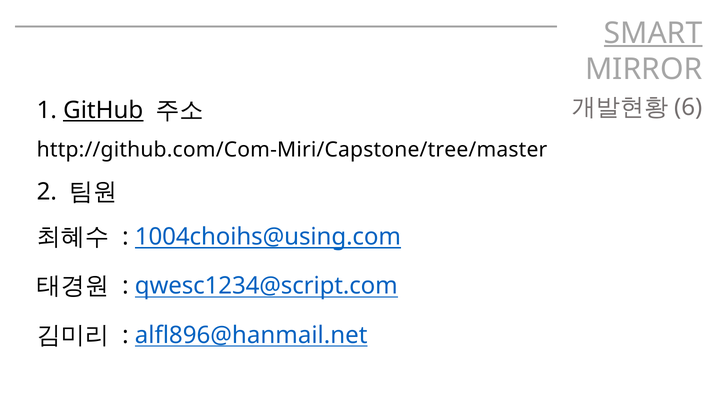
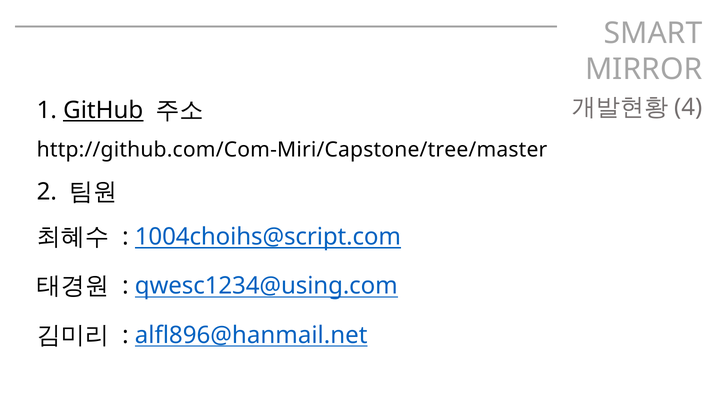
SMART underline: present -> none (653, 33)
6: 6 -> 4 (688, 108)
1004choihs@using.com: 1004choihs@using.com -> 1004choihs@script.com (268, 237)
qwesc1234@script.com: qwesc1234@script.com -> qwesc1234@using.com (266, 286)
